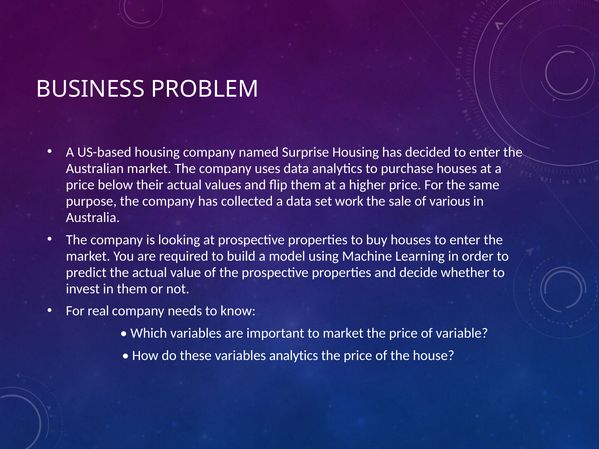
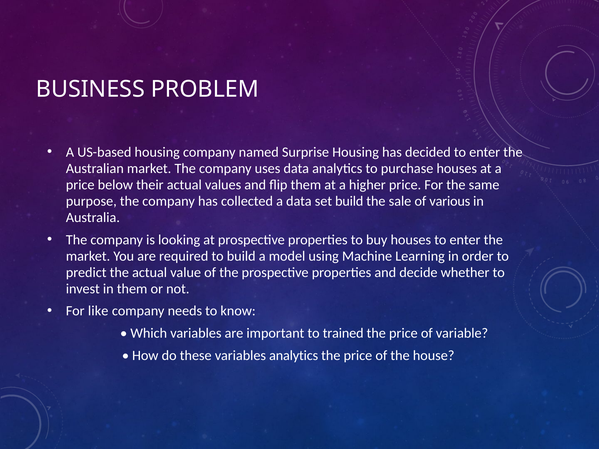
set work: work -> build (349, 201)
real: real -> like (98, 311)
to market: market -> trained (343, 333)
